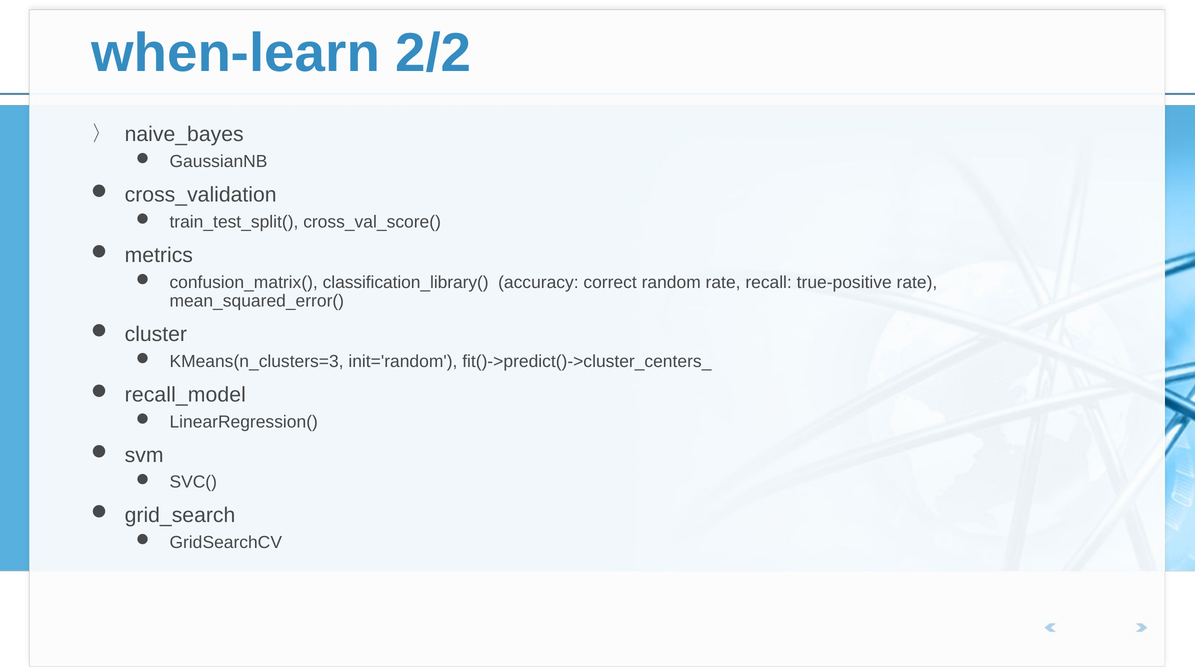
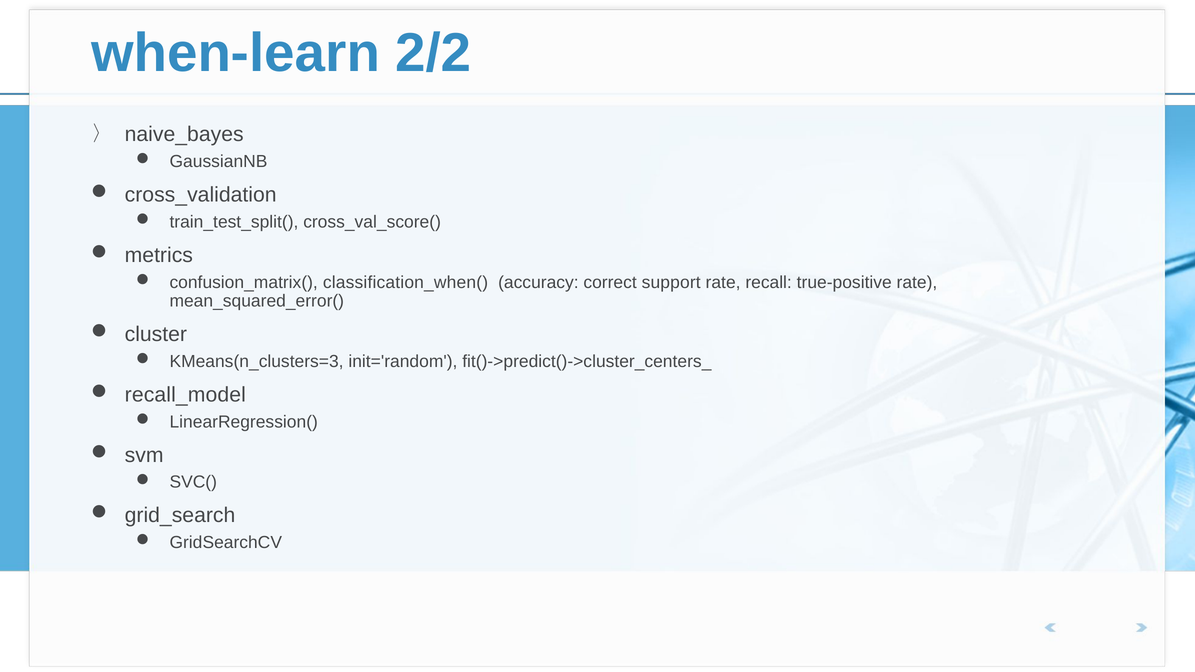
classification_library(: classification_library( -> classification_when( (406, 282)
random: random -> support (671, 282)
